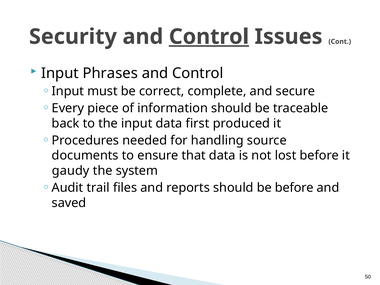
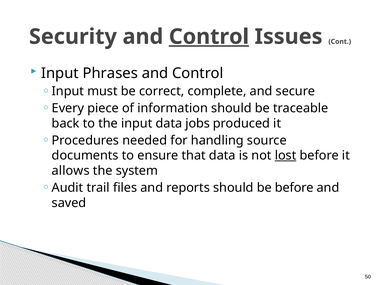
first: first -> jobs (198, 123)
lost underline: none -> present (286, 156)
gaudy: gaudy -> allows (71, 171)
